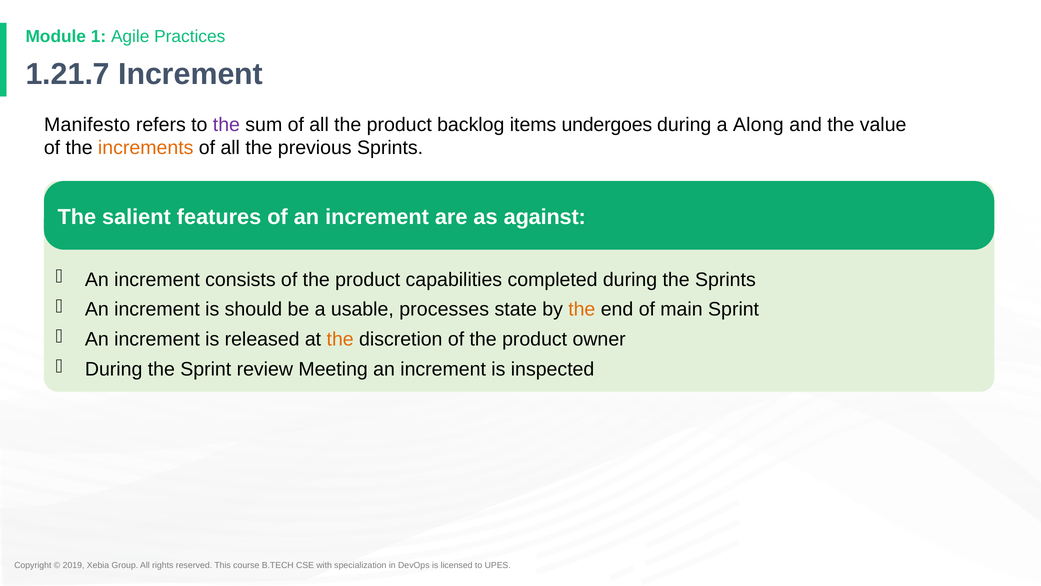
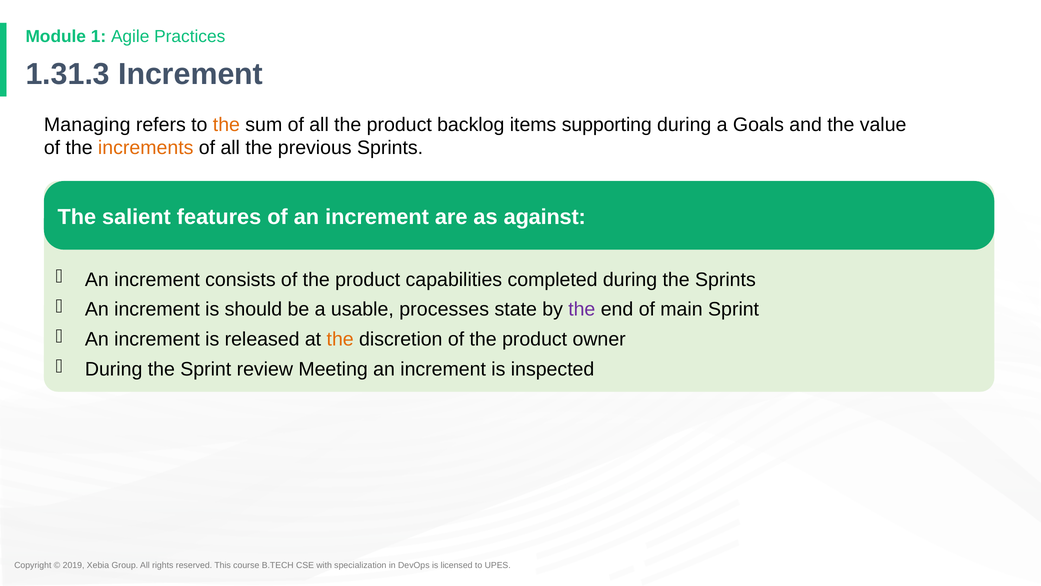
1.21.7: 1.21.7 -> 1.31.3 (68, 74)
Manifesto: Manifesto -> Managing (87, 125)
the colour: purple -> orange (226, 125)
undergoes: undergoes -> supporting (607, 125)
Along: Along -> Goals (758, 125)
the colour: orange -> purple (582, 309)
